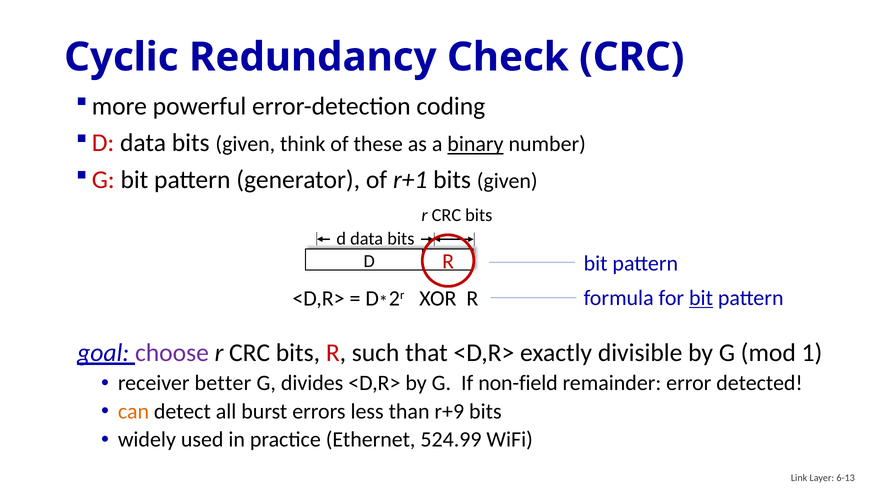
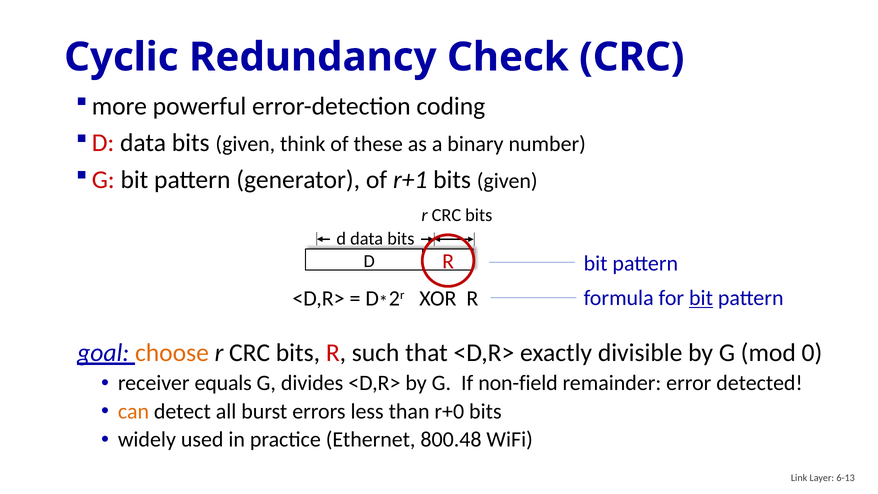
binary underline: present -> none (475, 144)
choose colour: purple -> orange (172, 353)
1: 1 -> 0 (812, 353)
better: better -> equals (223, 383)
r+9: r+9 -> r+0 (449, 411)
524.99: 524.99 -> 800.48 (451, 440)
